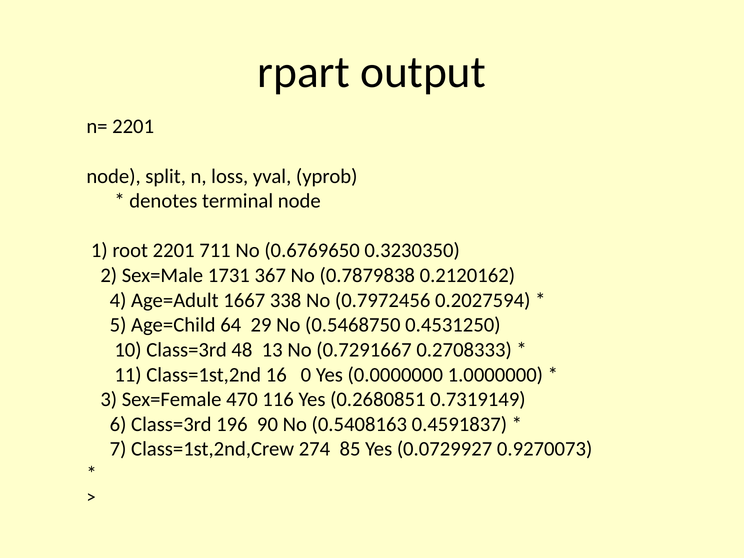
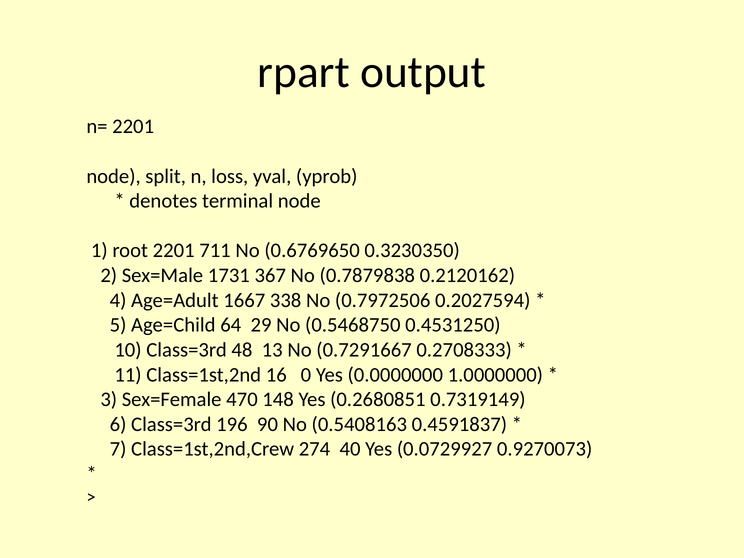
0.7972456: 0.7972456 -> 0.7972506 (383, 300)
116: 116 -> 148 (278, 400)
85: 85 -> 40 (350, 449)
